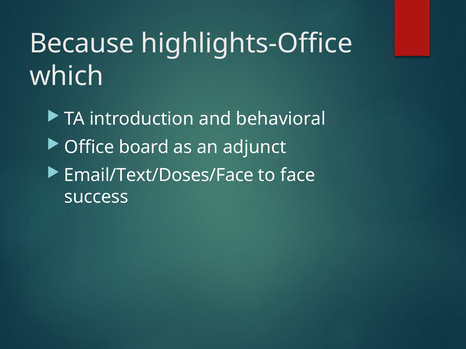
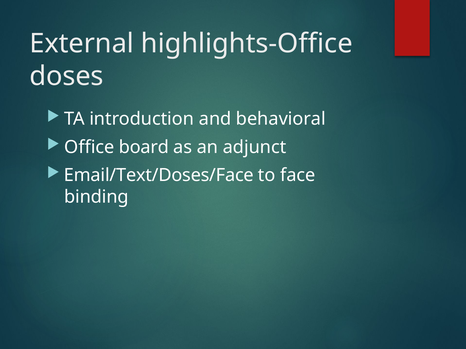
Because: Because -> External (82, 44)
which: which -> doses (66, 76)
success: success -> binding (96, 197)
